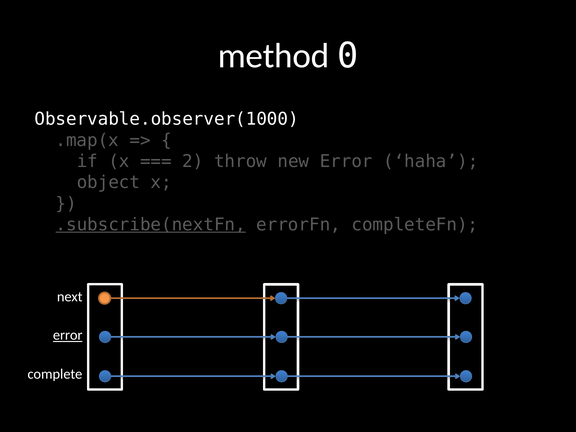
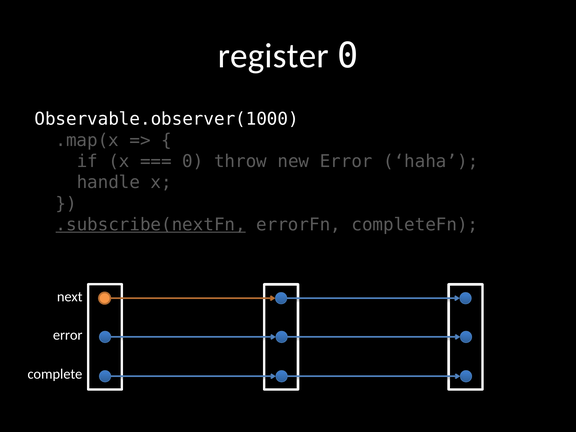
method: method -> register (273, 56)
2: 2 -> 0 (193, 161)
object: object -> handle (108, 182)
error underline: present -> none (68, 335)
